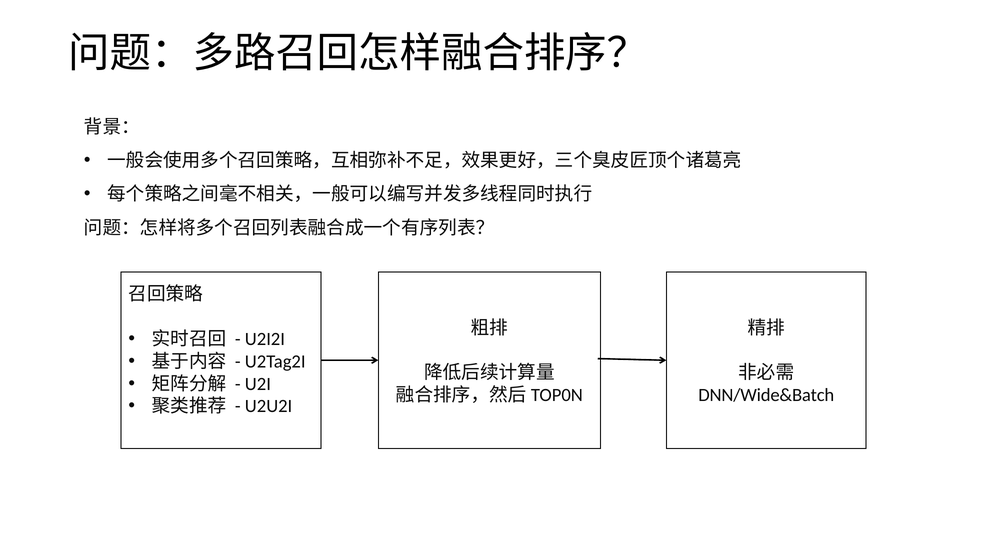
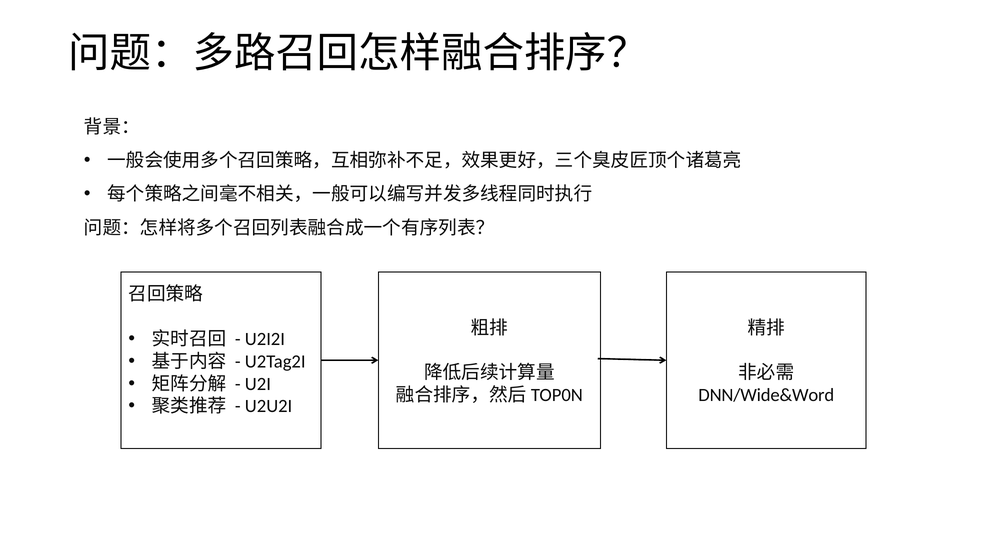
DNN/Wide&Batch: DNN/Wide&Batch -> DNN/Wide&Word (766, 395)
